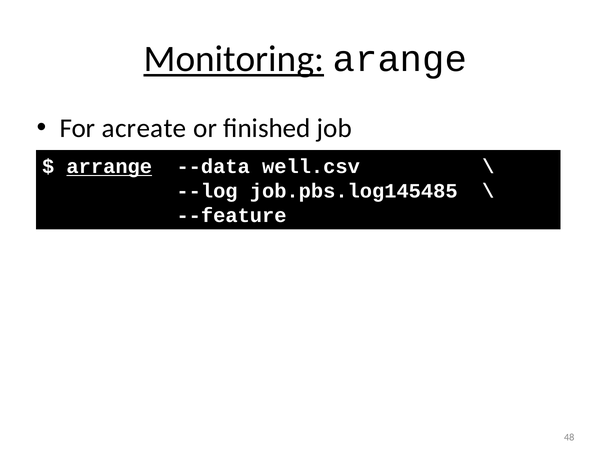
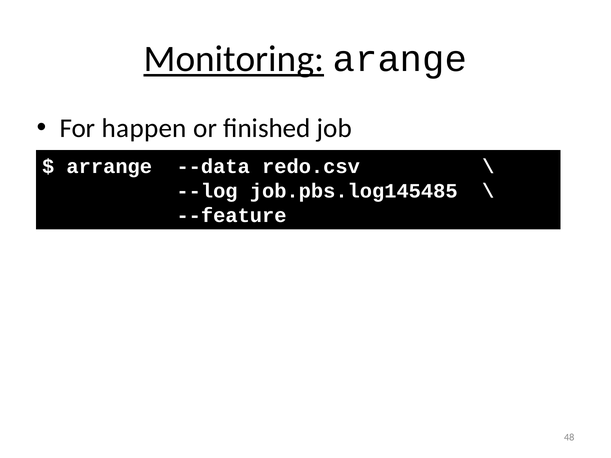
acreate: acreate -> happen (144, 128)
arrange underline: present -> none (109, 167)
well.csv: well.csv -> redo.csv (311, 167)
